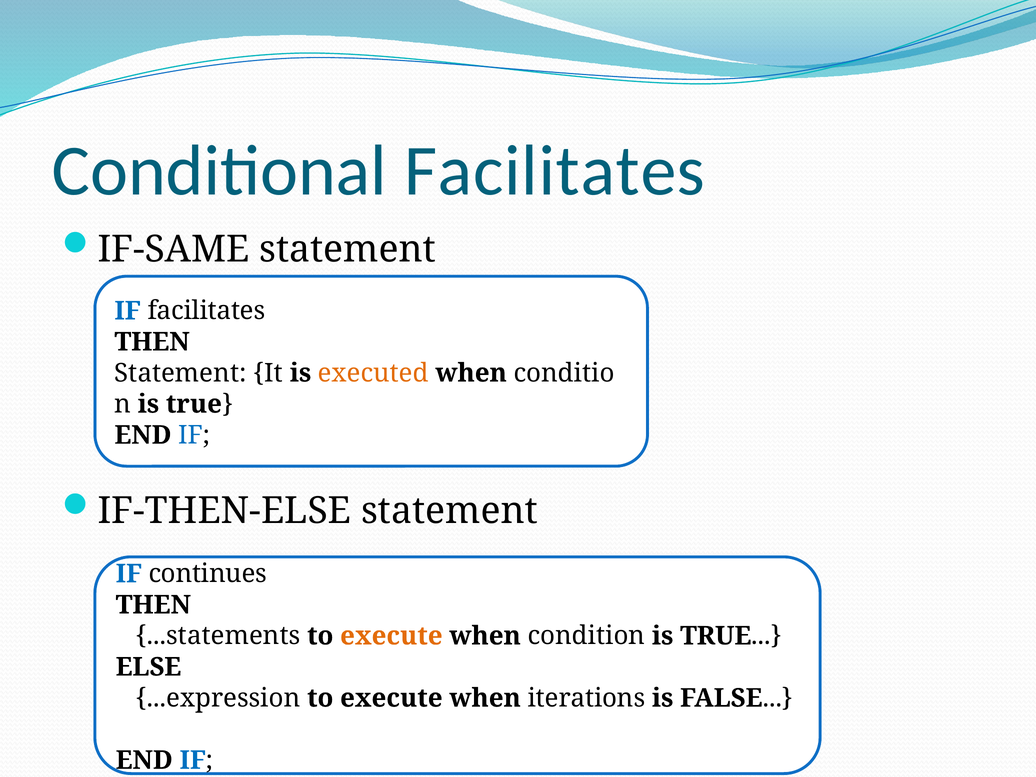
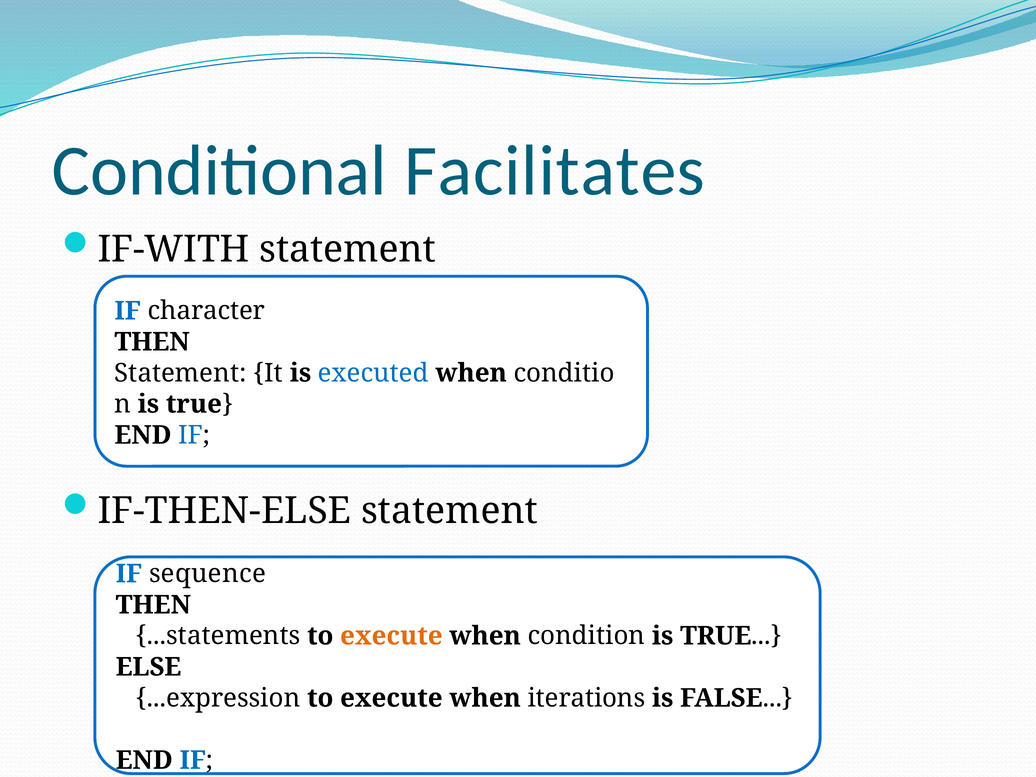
IF-SAME: IF-SAME -> IF-WITH (174, 249)
IF facilitates: facilitates -> character (206, 311)
executed colour: orange -> blue (373, 373)
continues: continues -> sequence (207, 574)
